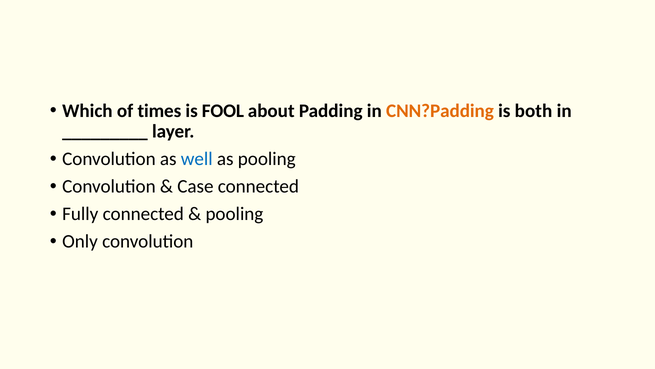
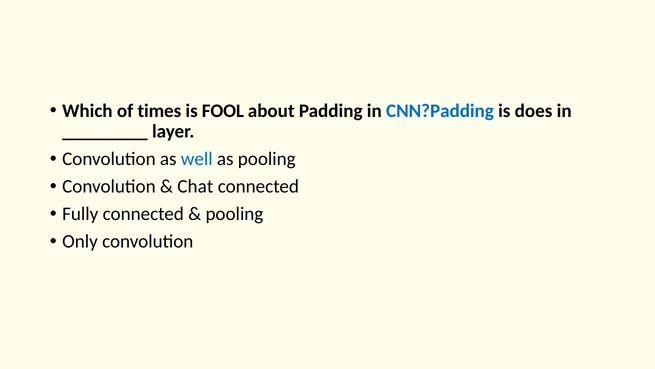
CNN?Padding colour: orange -> blue (440, 111)
both: both -> does (534, 111)
Case: Case -> Chat (195, 186)
